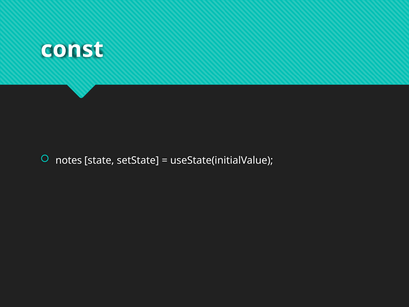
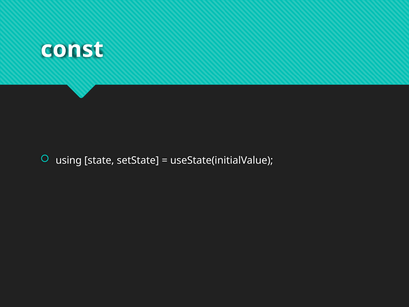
notes: notes -> using (69, 160)
